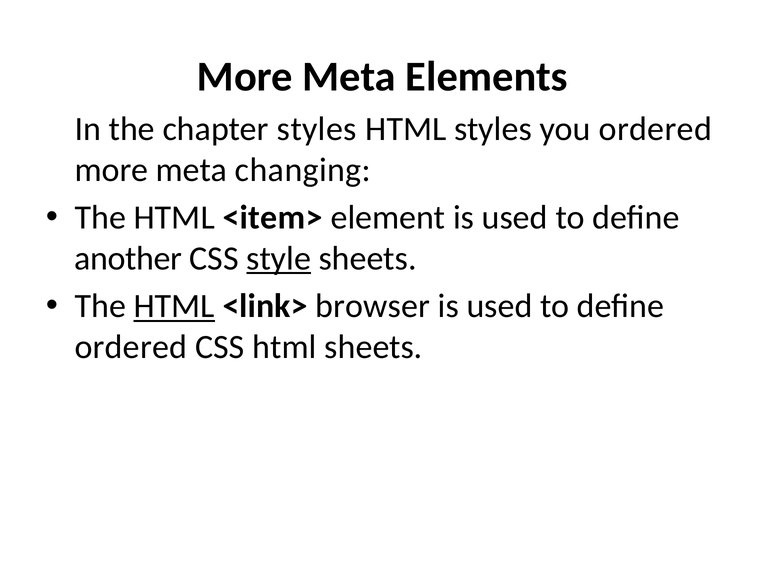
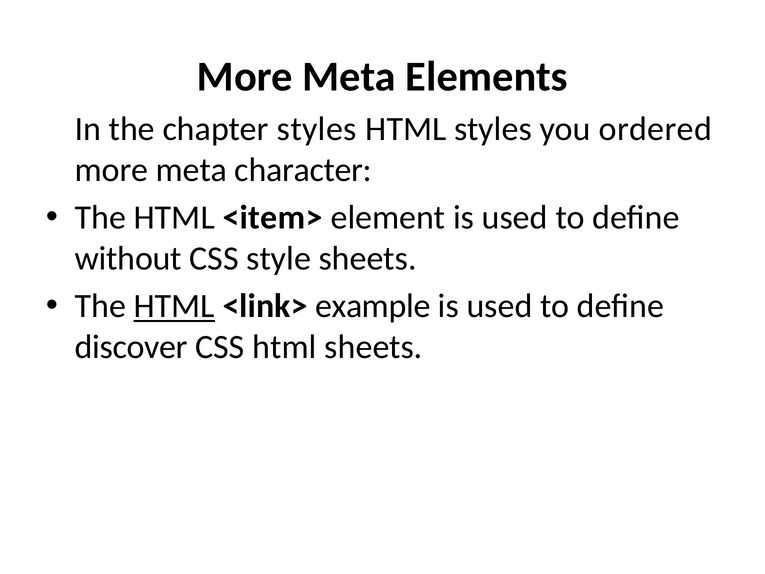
changing: changing -> character (303, 170)
another: another -> without (128, 258)
style underline: present -> none (279, 258)
browser: browser -> example (373, 306)
ordered: ordered -> discover (131, 347)
